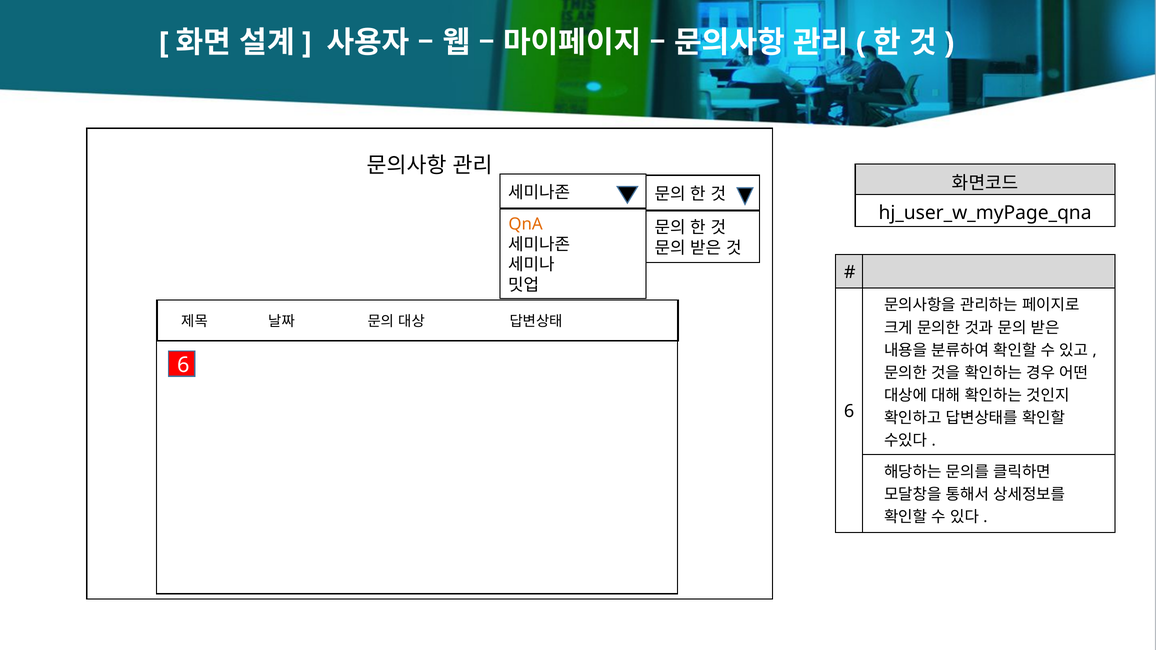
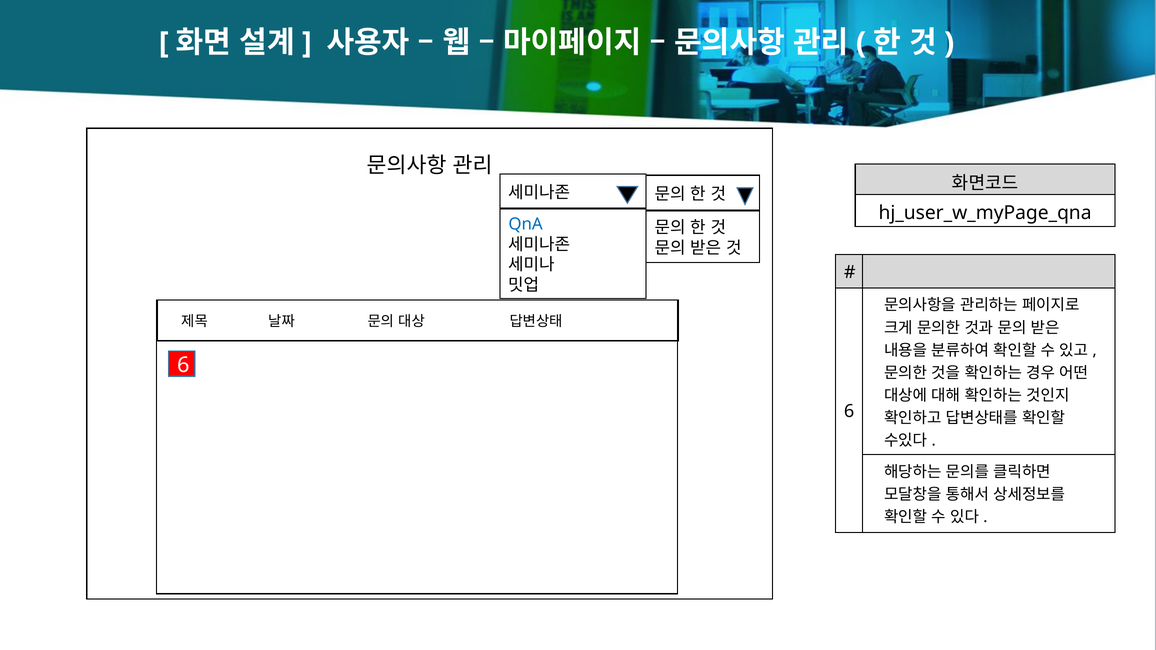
QnA colour: orange -> blue (526, 224)
